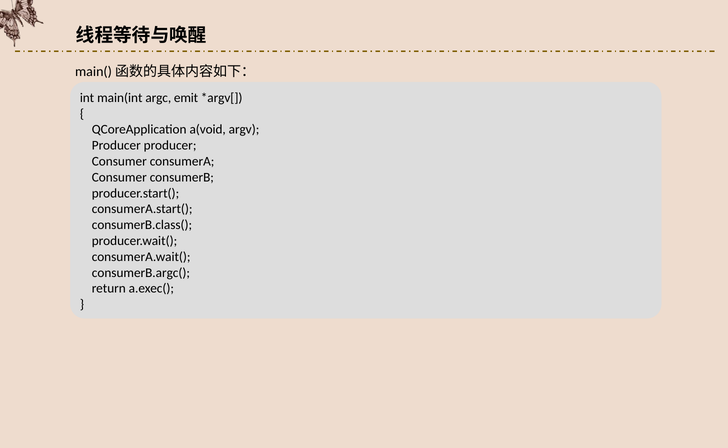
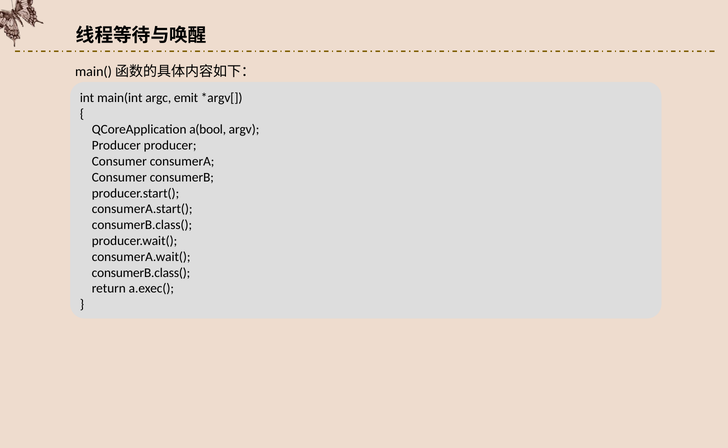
a(void: a(void -> a(bool (208, 130)
consumerB.argc(: consumerB.argc( -> consumerB.class( (141, 272)
